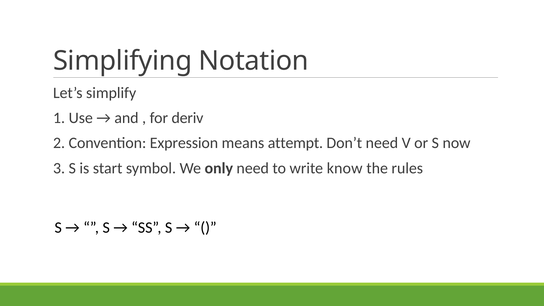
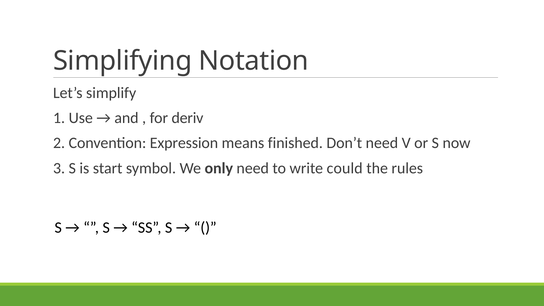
attempt: attempt -> finished (295, 143)
know: know -> could (345, 168)
